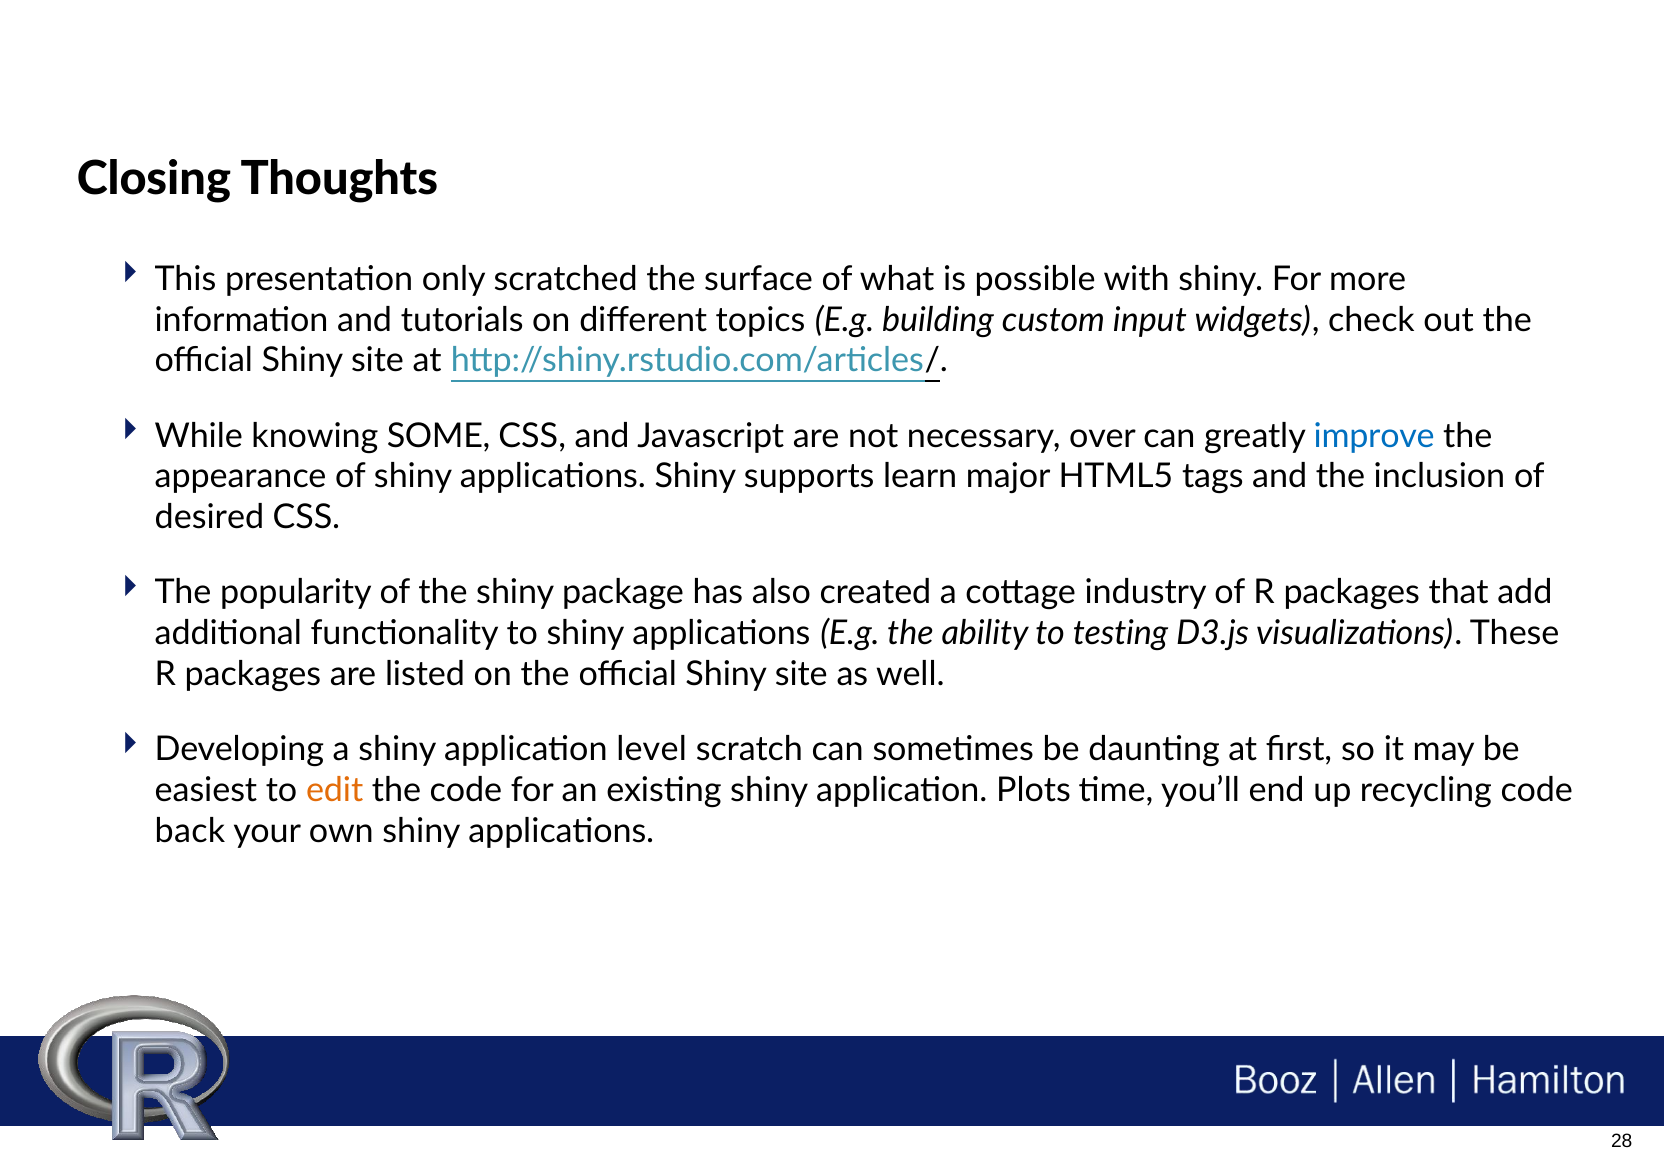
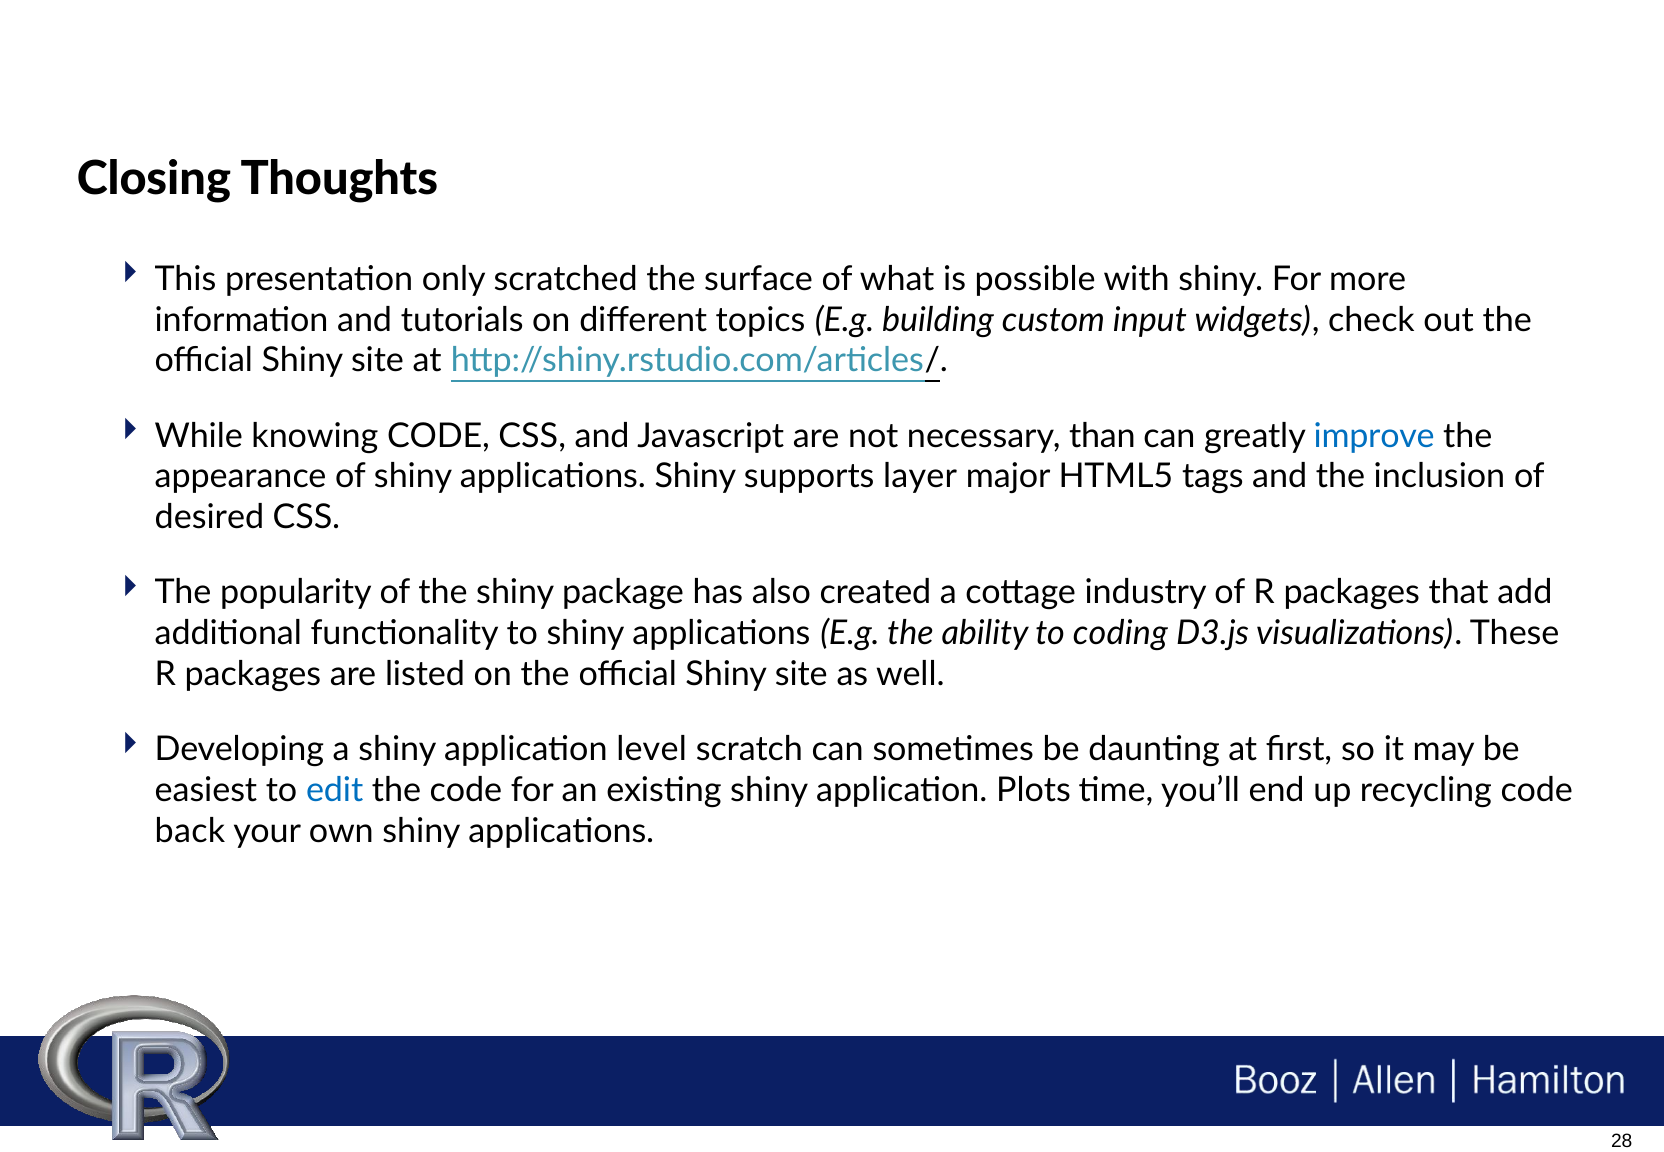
knowing SOME: SOME -> CODE (438, 436)
over: over -> than (1102, 436)
learn: learn -> layer (920, 477)
testing: testing -> coding (1120, 634)
edit colour: orange -> blue (335, 791)
